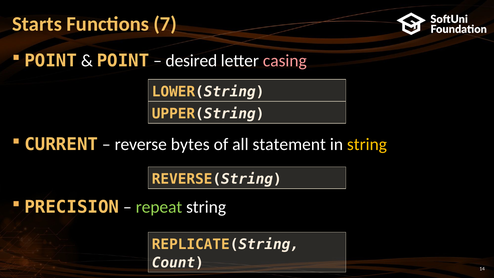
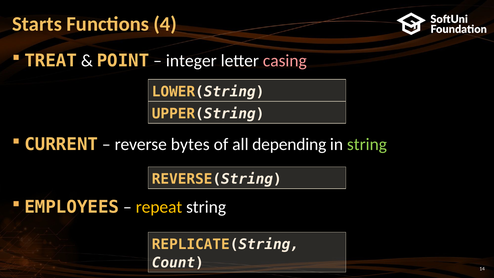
7: 7 -> 4 (165, 24)
POINT: POINT -> TREAT (51, 61)
desired: desired -> integer (191, 61)
statement: statement -> depending (289, 144)
string colour: yellow -> light green (367, 144)
PRECISION: PRECISION -> EMPLOYEES (72, 207)
repeat colour: light green -> yellow (159, 207)
